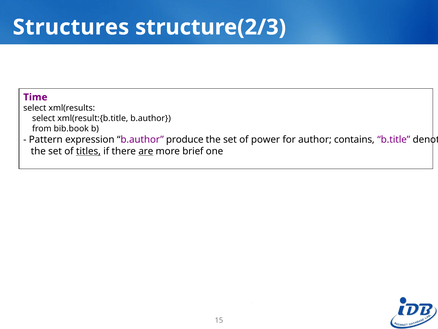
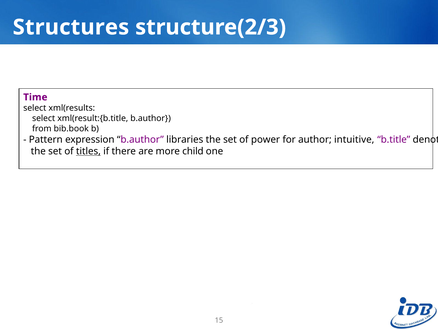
produce: produce -> libraries (185, 139)
contains: contains -> intuitive (354, 139)
are underline: present -> none (146, 151)
brief: brief -> child (193, 151)
